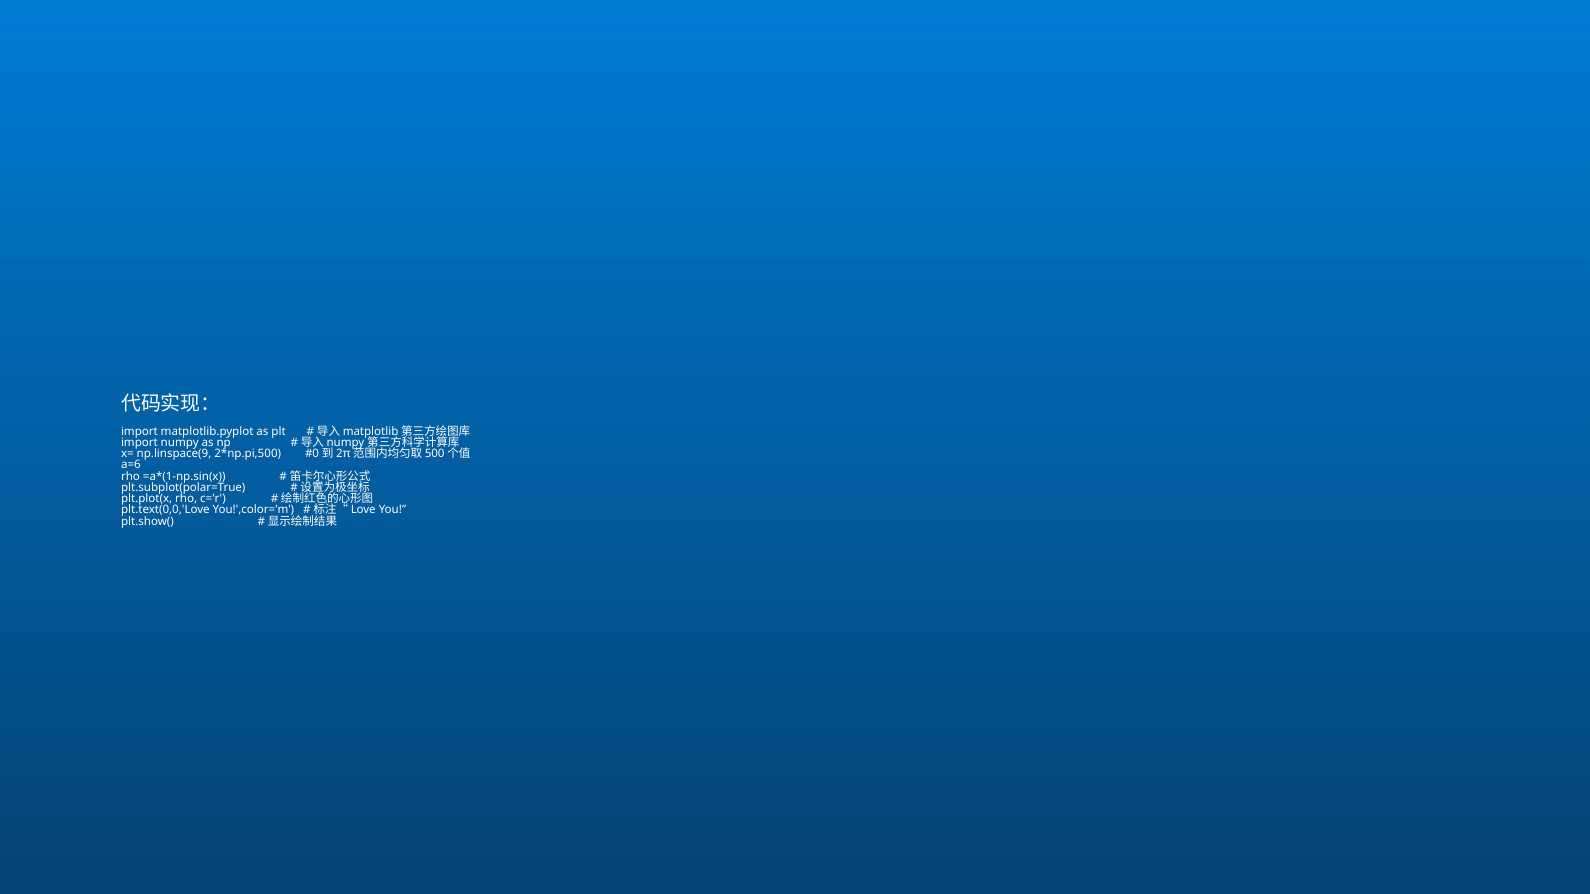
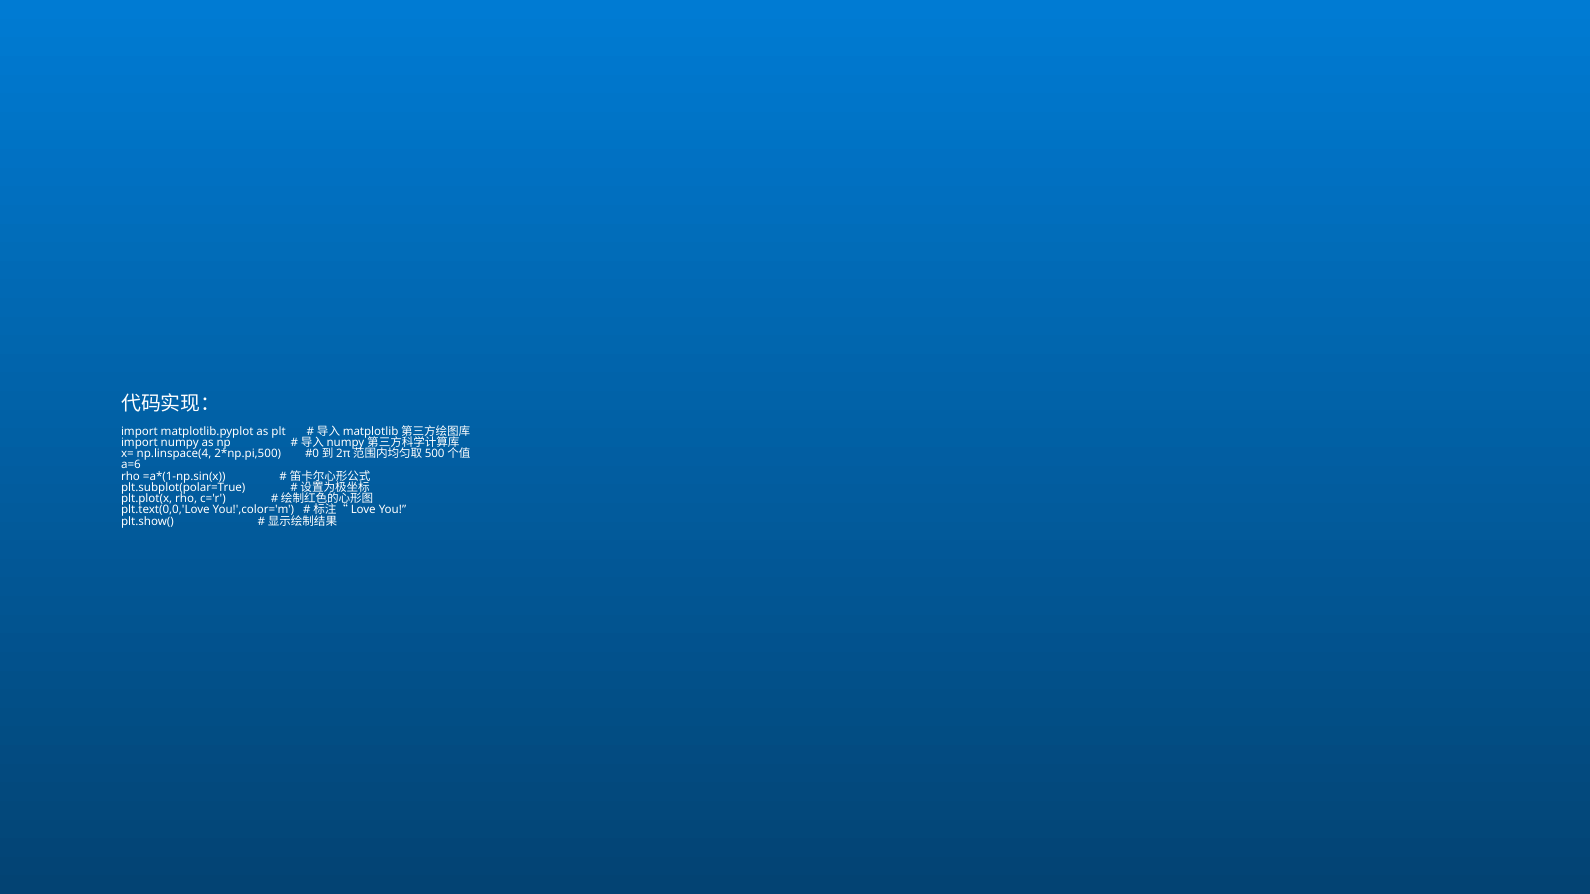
np.linspace(9: np.linspace(9 -> np.linspace(4 (174, 454)
